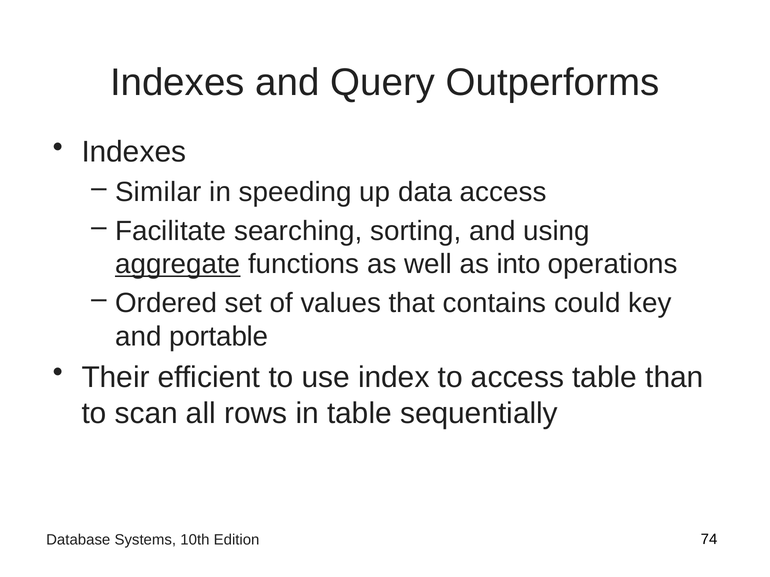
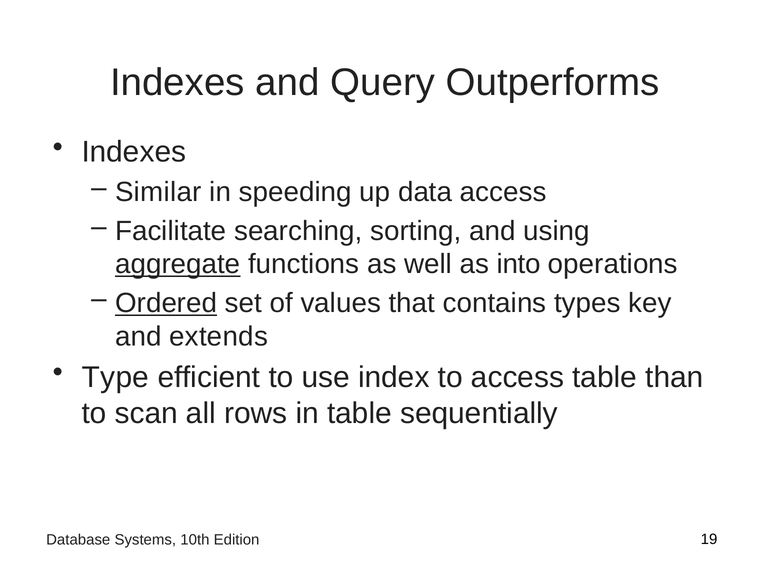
Ordered underline: none -> present (166, 303)
could: could -> types (587, 303)
portable: portable -> extends (219, 337)
Their: Their -> Type (115, 378)
74: 74 -> 19 (709, 540)
